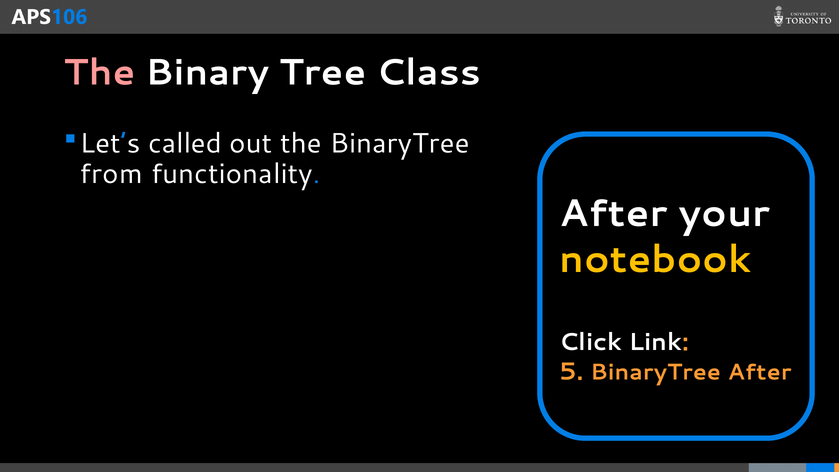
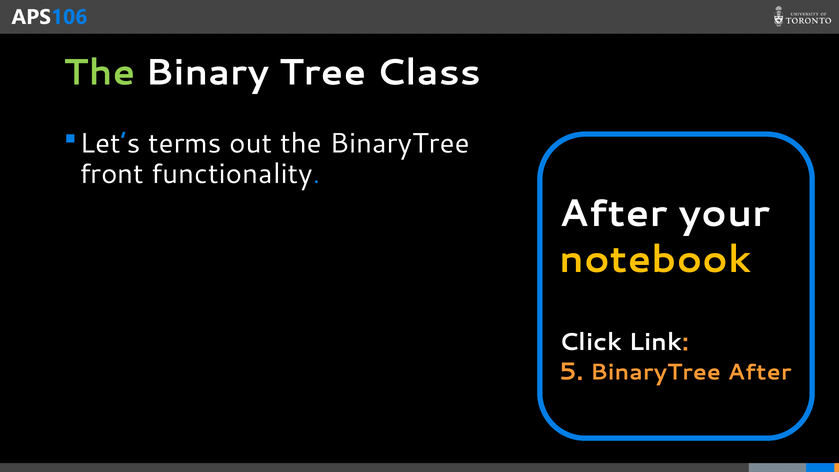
The colour: pink -> light green (100, 73)
called: called -> terms (185, 144)
from: from -> front (112, 174)
